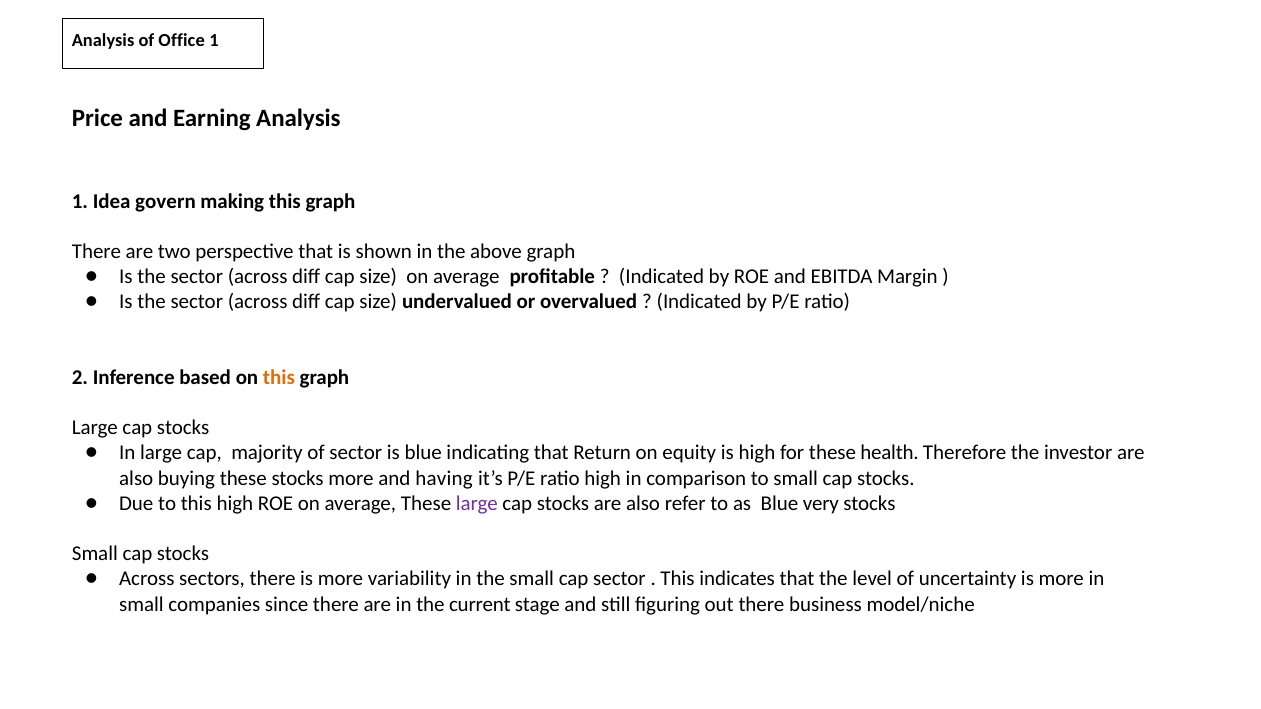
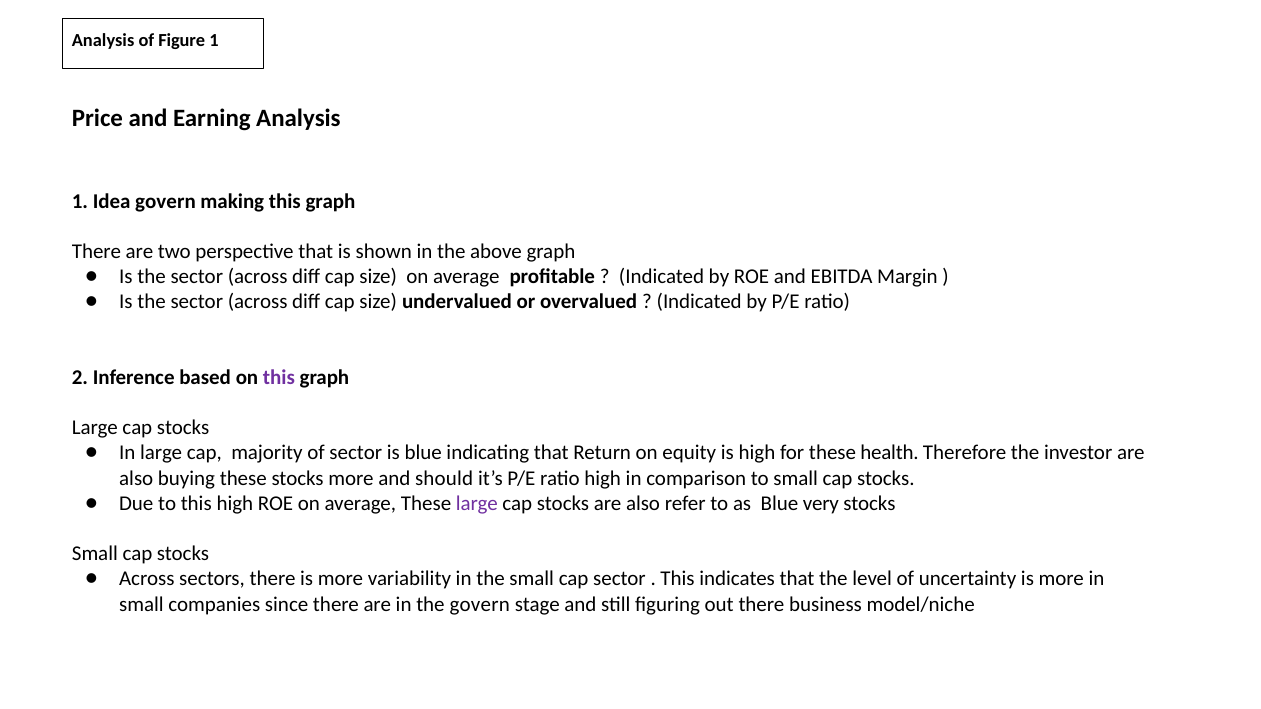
Office: Office -> Figure (182, 40)
this colour: orange -> purple (279, 378)
having: having -> should (444, 478)
the current: current -> govern (480, 604)
